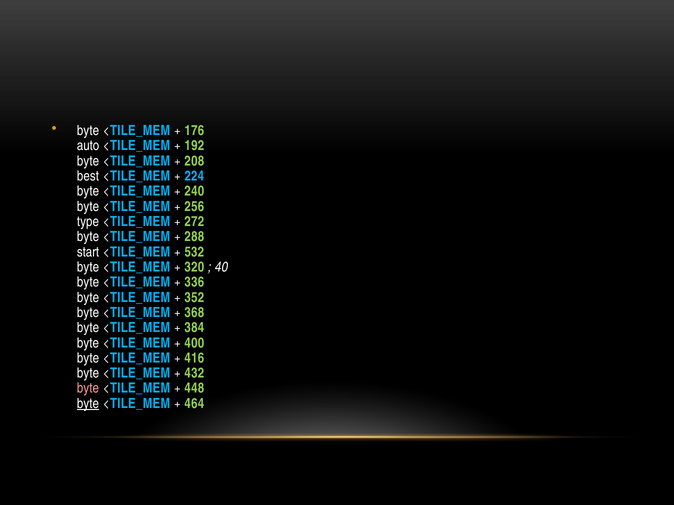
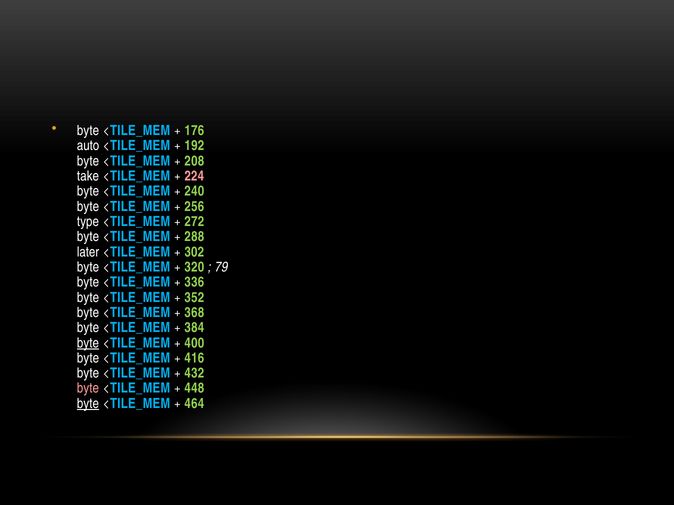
best: best -> take (88, 176)
224 colour: light blue -> pink (194, 176)
start: start -> later (88, 252)
532: 532 -> 302 (194, 252)
40: 40 -> 79 (221, 267)
byte underline: none -> present (88, 343)
